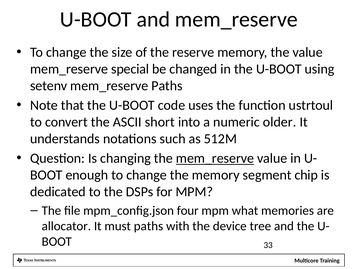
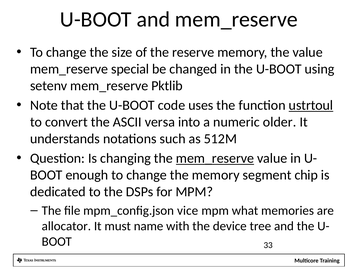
mem_reserve Paths: Paths -> Pktlib (167, 86)
ustrtoul underline: none -> present (311, 105)
short: short -> versa (160, 122)
four: four -> vice (188, 210)
must paths: paths -> name (149, 226)
